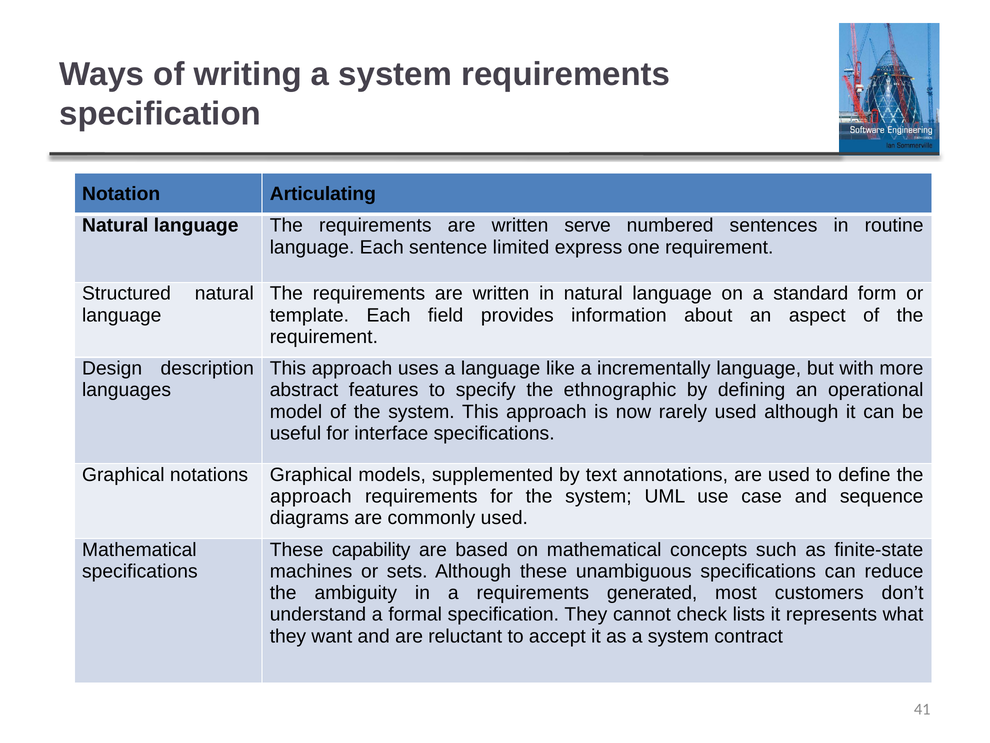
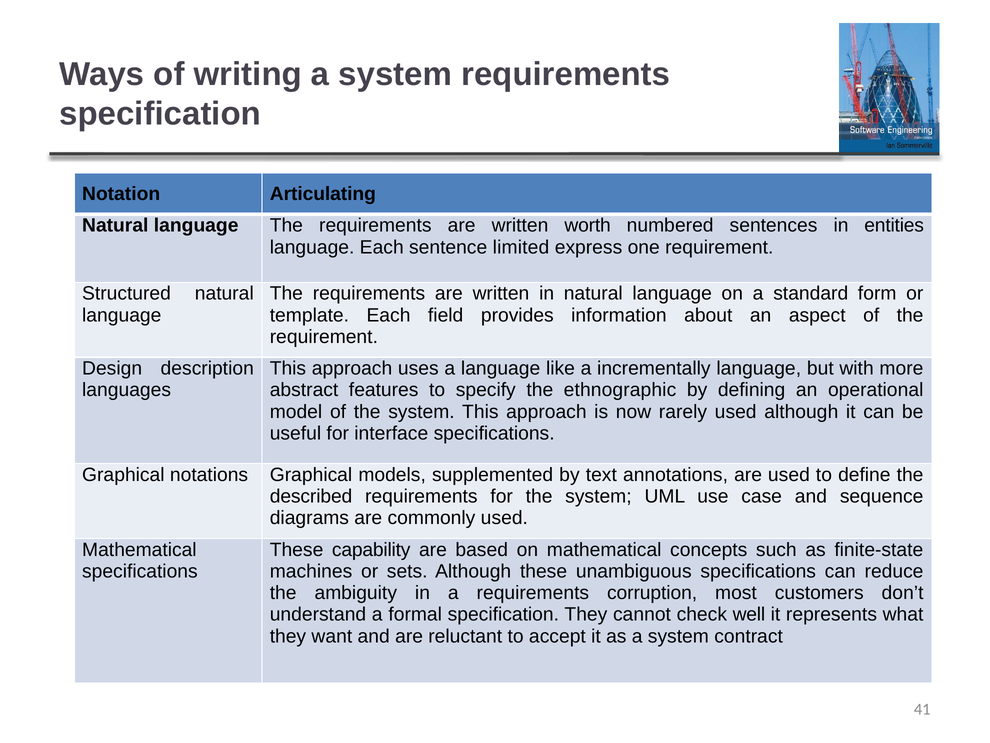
serve: serve -> worth (588, 225)
routine: routine -> entities (894, 225)
approach: approach -> described (311, 496)
generated: generated -> corruption (652, 593)
lists: lists -> well (749, 614)
